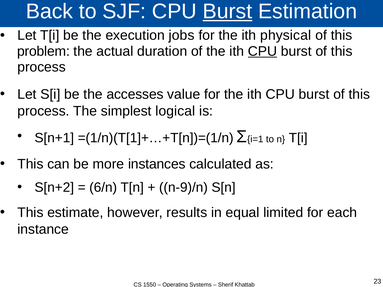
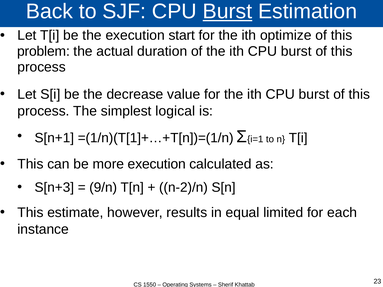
jobs: jobs -> start (182, 35)
physical: physical -> optimize (286, 35)
CPU underline: present -> none (263, 51)
accesses: accesses -> decrease (135, 94)
more instances: instances -> execution (157, 164)
S[n+2: S[n+2 -> S[n+3 (54, 187)
6/n: 6/n -> 9/n (103, 187)
n-9)/n: n-9)/n -> n-2)/n (184, 187)
